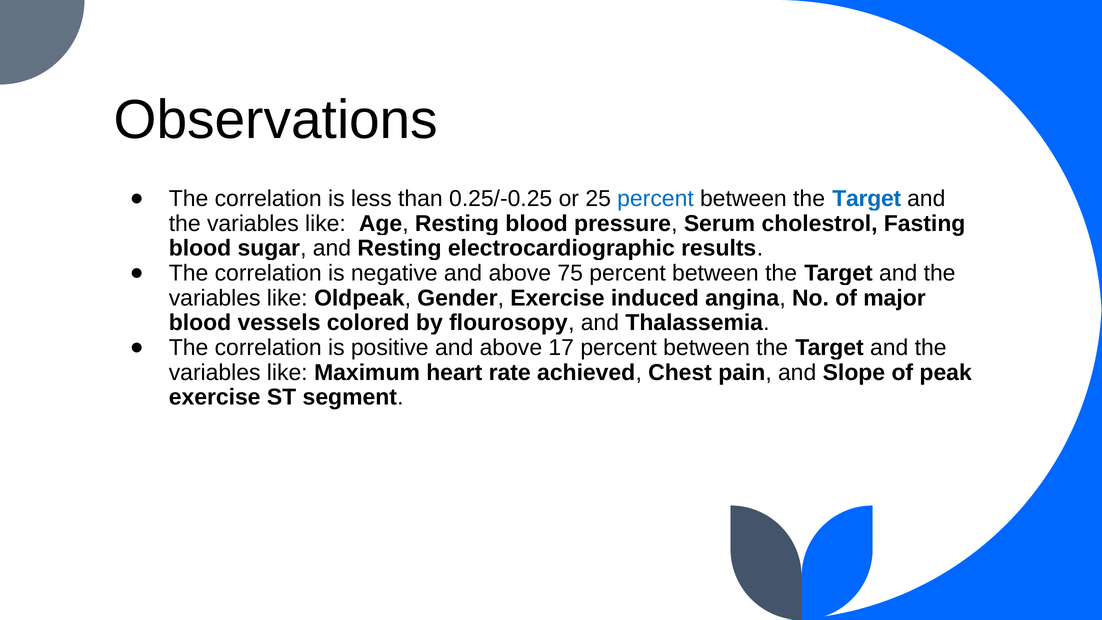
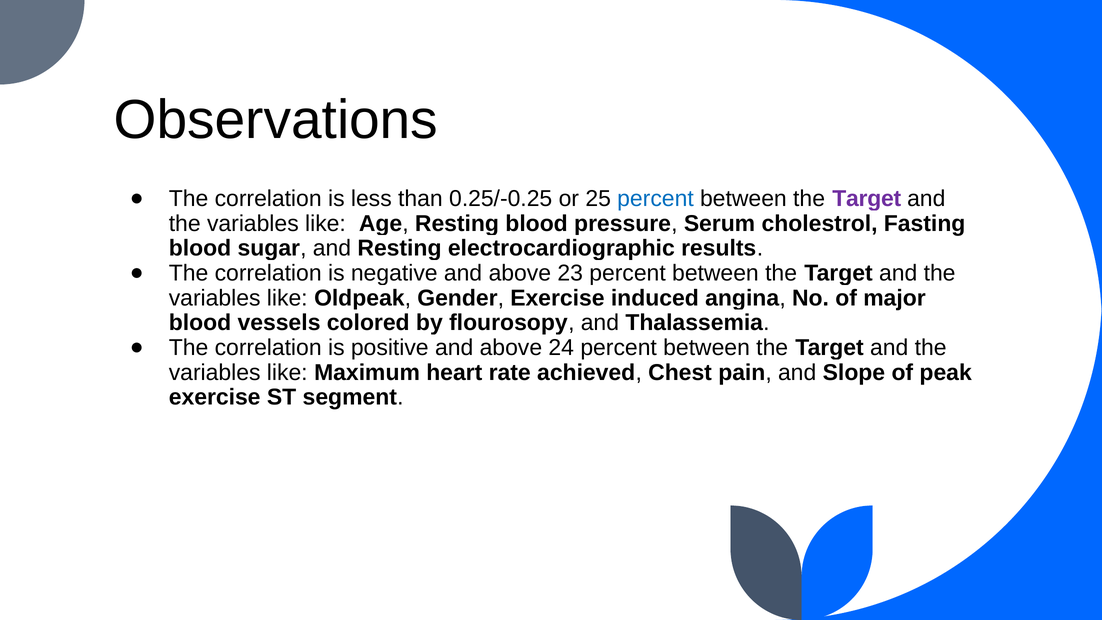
Target colour: blue -> purple (867, 199)
75: 75 -> 23 (570, 273)
17: 17 -> 24 (561, 348)
